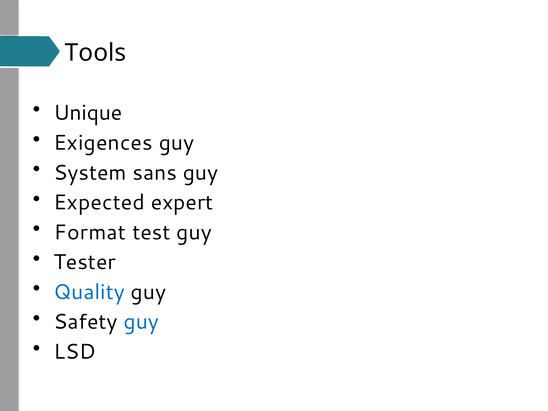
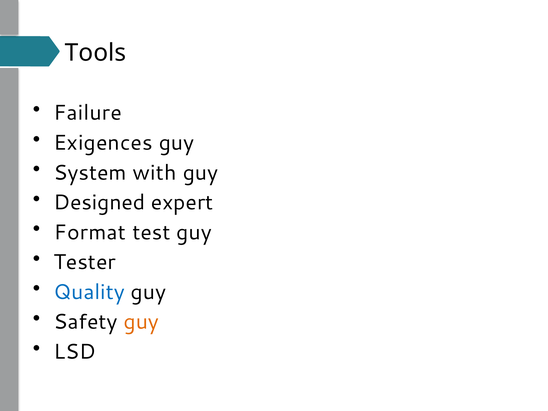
Unique: Unique -> Failure (88, 113)
sans: sans -> with (155, 173)
Expected: Expected -> Designed (99, 203)
guy colour: blue -> orange (141, 322)
